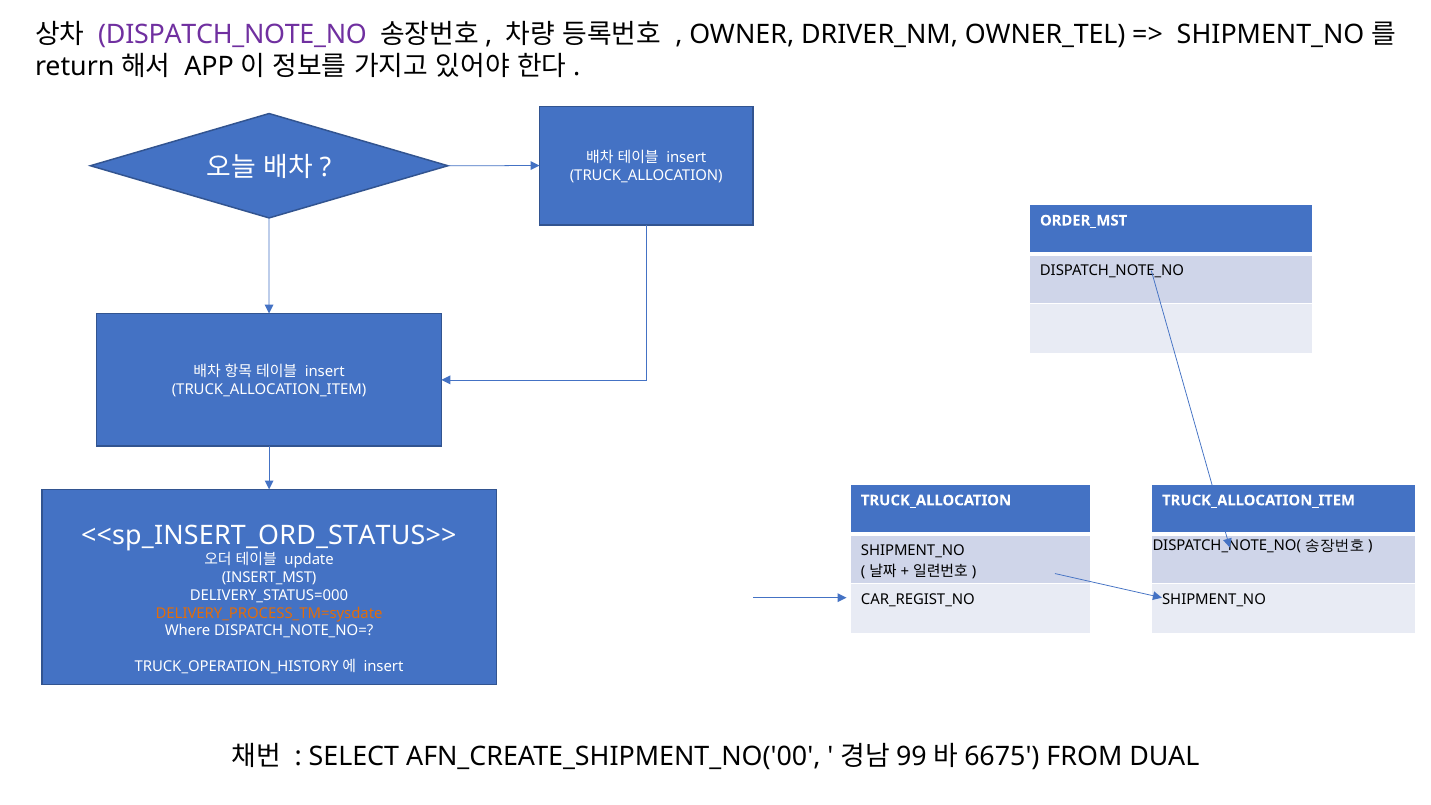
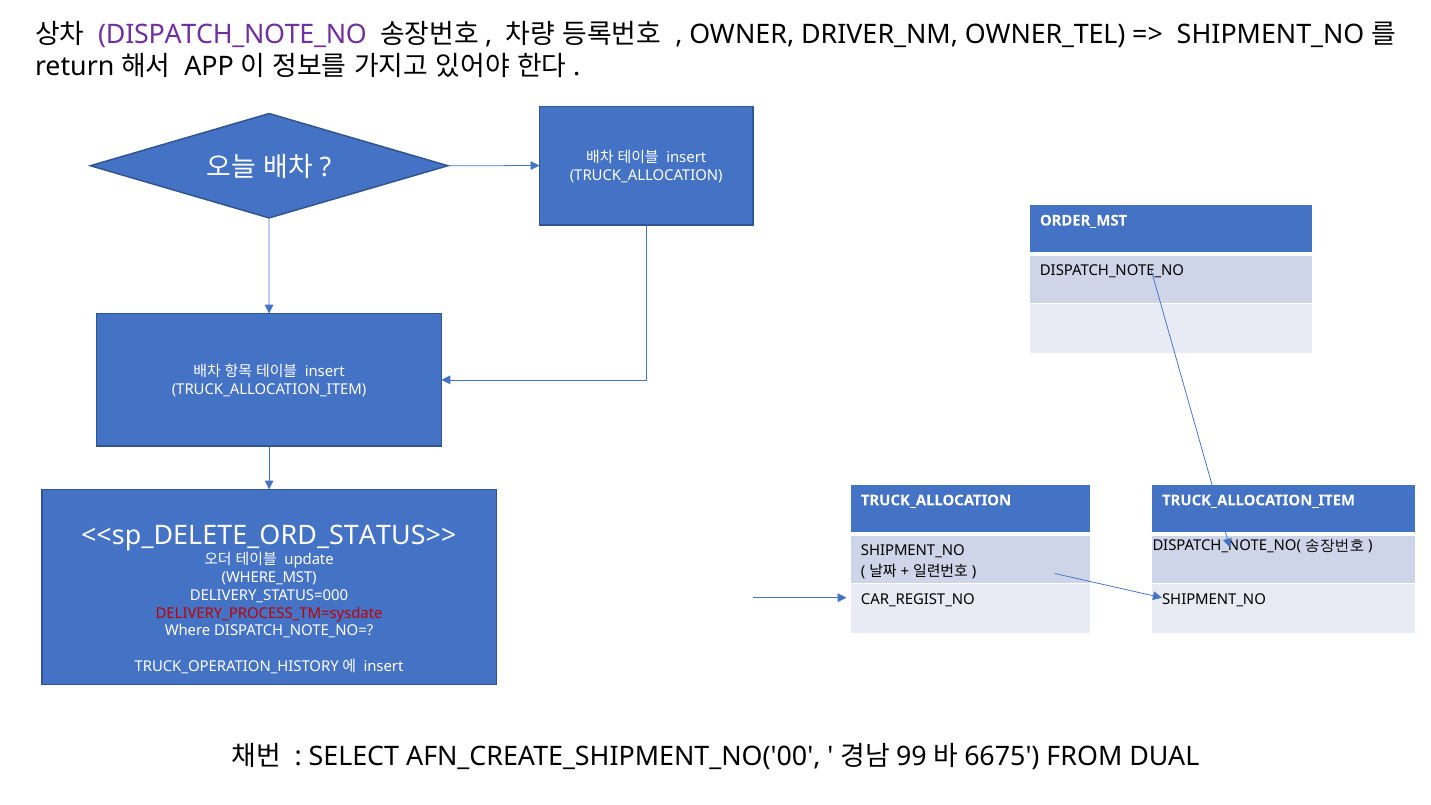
<<sp_INSERT_ORD_STATUS>>: <<sp_INSERT_ORD_STATUS>> -> <<sp_DELETE_ORD_STATUS>> (269, 535)
INSERT_MST: INSERT_MST -> WHERE_MST (269, 577)
DELIVERY_PROCESS_TM=sysdate colour: orange -> red (269, 613)
